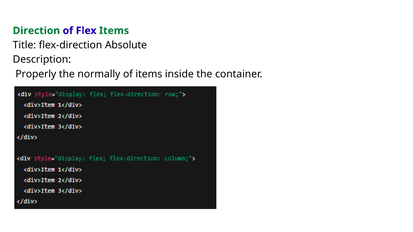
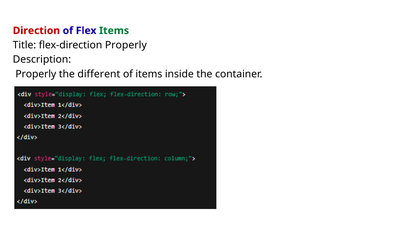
Direction colour: green -> red (36, 31)
flex-direction Absolute: Absolute -> Properly (126, 45)
normally: normally -> different (99, 74)
